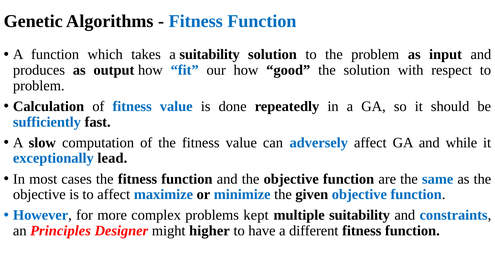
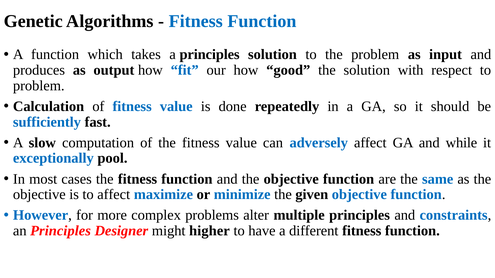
a suitability: suitability -> principles (210, 55)
lead: lead -> pool (112, 158)
kept: kept -> alter (256, 216)
multiple suitability: suitability -> principles (359, 216)
